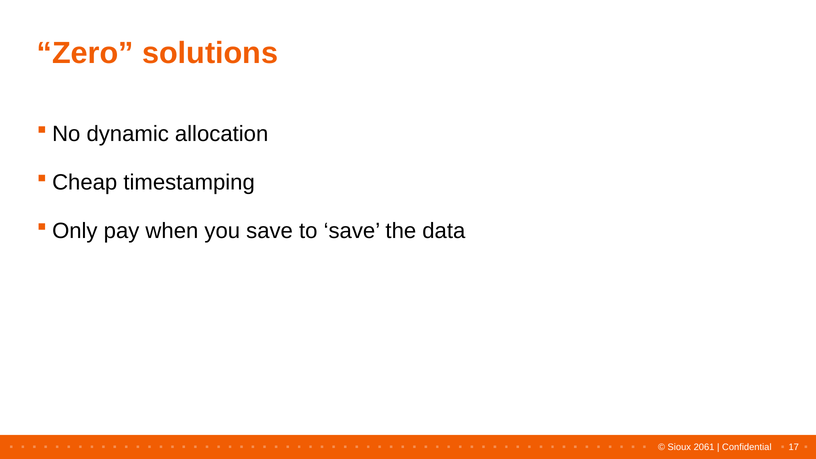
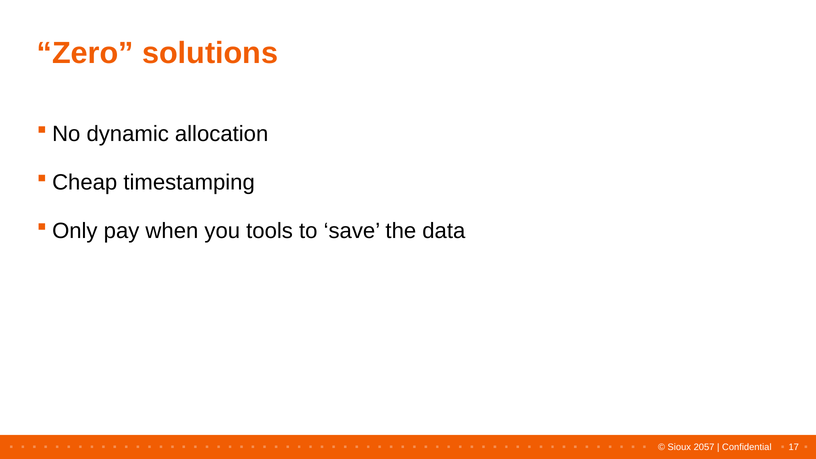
you save: save -> tools (270, 231)
2061: 2061 -> 2057 (704, 447)
